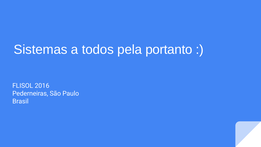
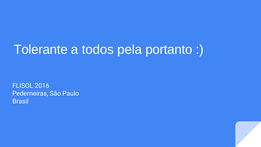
Sistemas: Sistemas -> Tolerante (41, 49)
